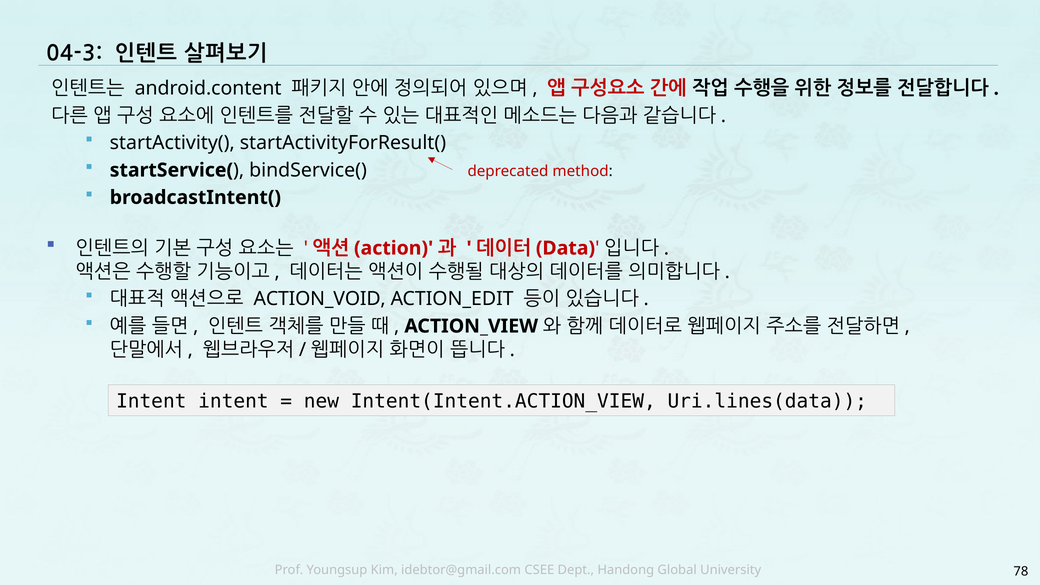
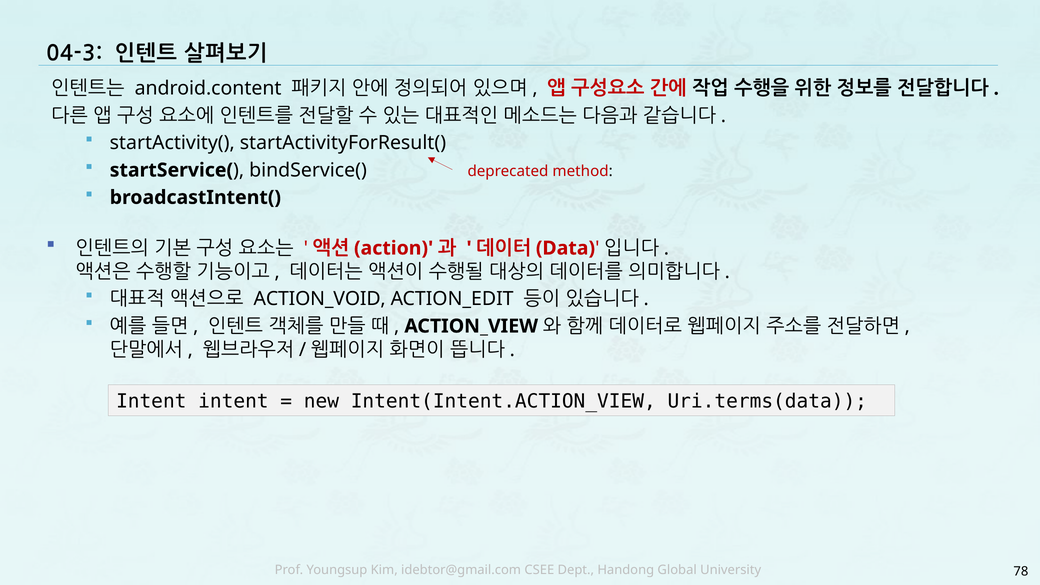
Uri.lines(data: Uri.lines(data -> Uri.terms(data (767, 401)
